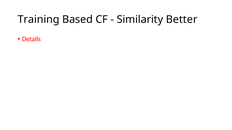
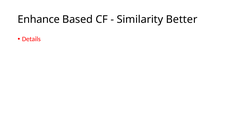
Training: Training -> Enhance (39, 19)
